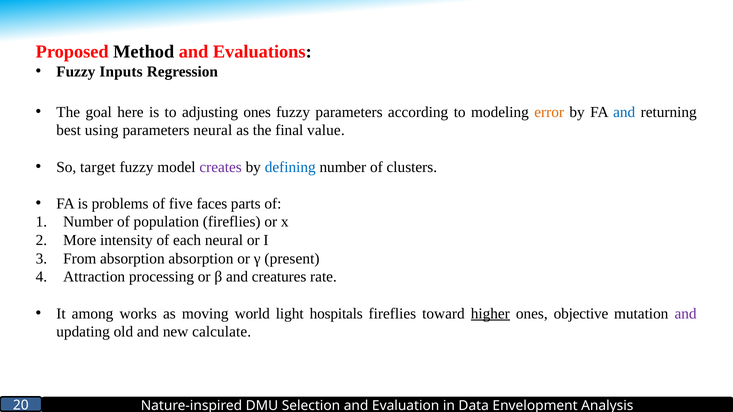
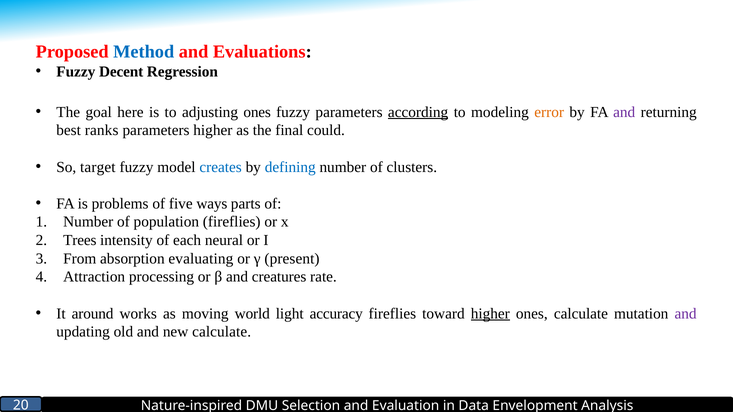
Method colour: black -> blue (144, 52)
Inputs: Inputs -> Decent (121, 72)
according underline: none -> present (418, 112)
and colour: blue -> purple (624, 112)
using: using -> ranks (102, 130)
parameters neural: neural -> higher (213, 130)
value: value -> could (326, 130)
creates colour: purple -> blue (221, 167)
faces: faces -> ways (212, 204)
More: More -> Trees (80, 240)
absorption absorption: absorption -> evaluating (201, 259)
among: among -> around (93, 314)
hospitals: hospitals -> accuracy (336, 314)
ones objective: objective -> calculate (581, 314)
